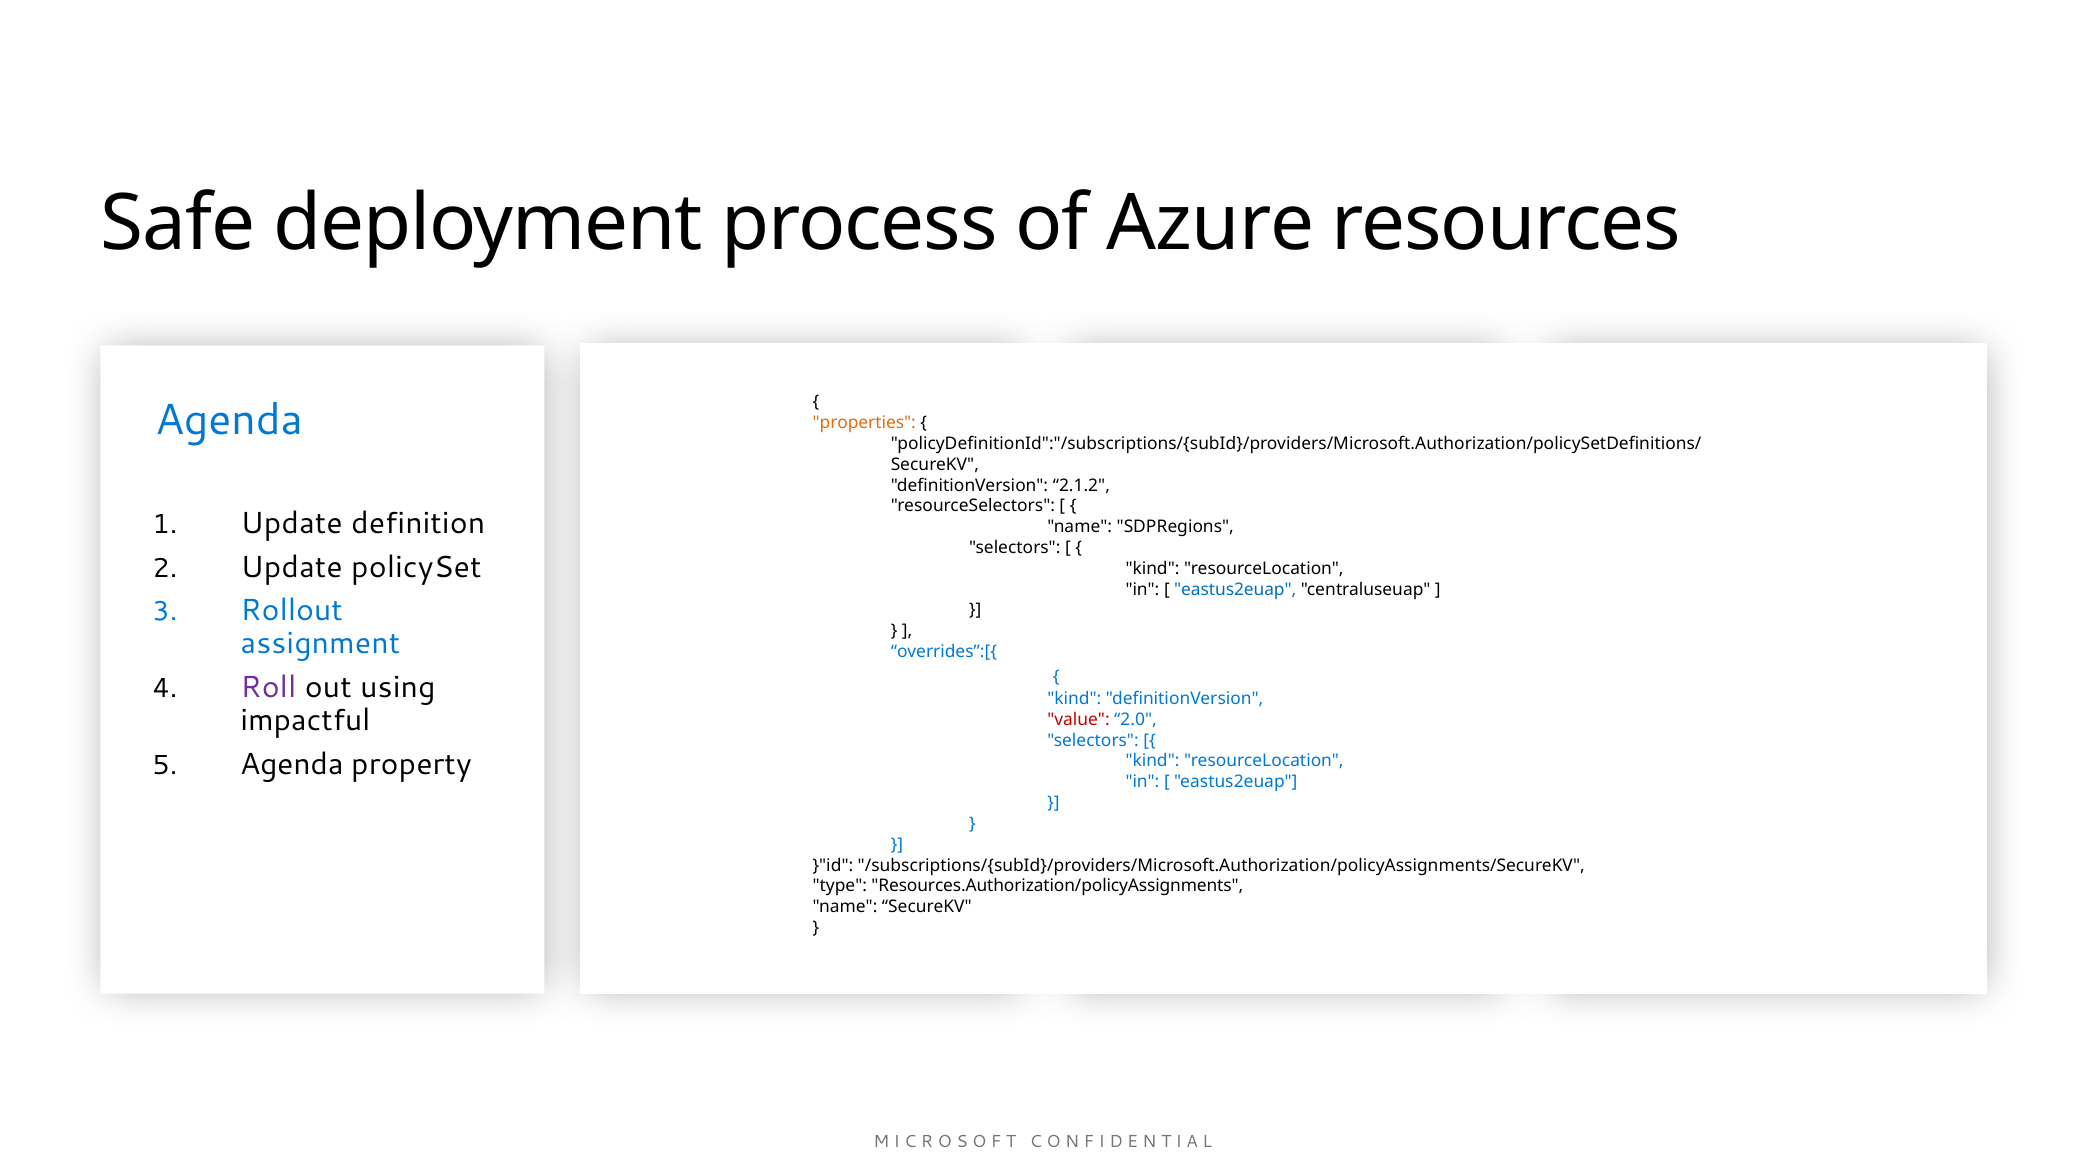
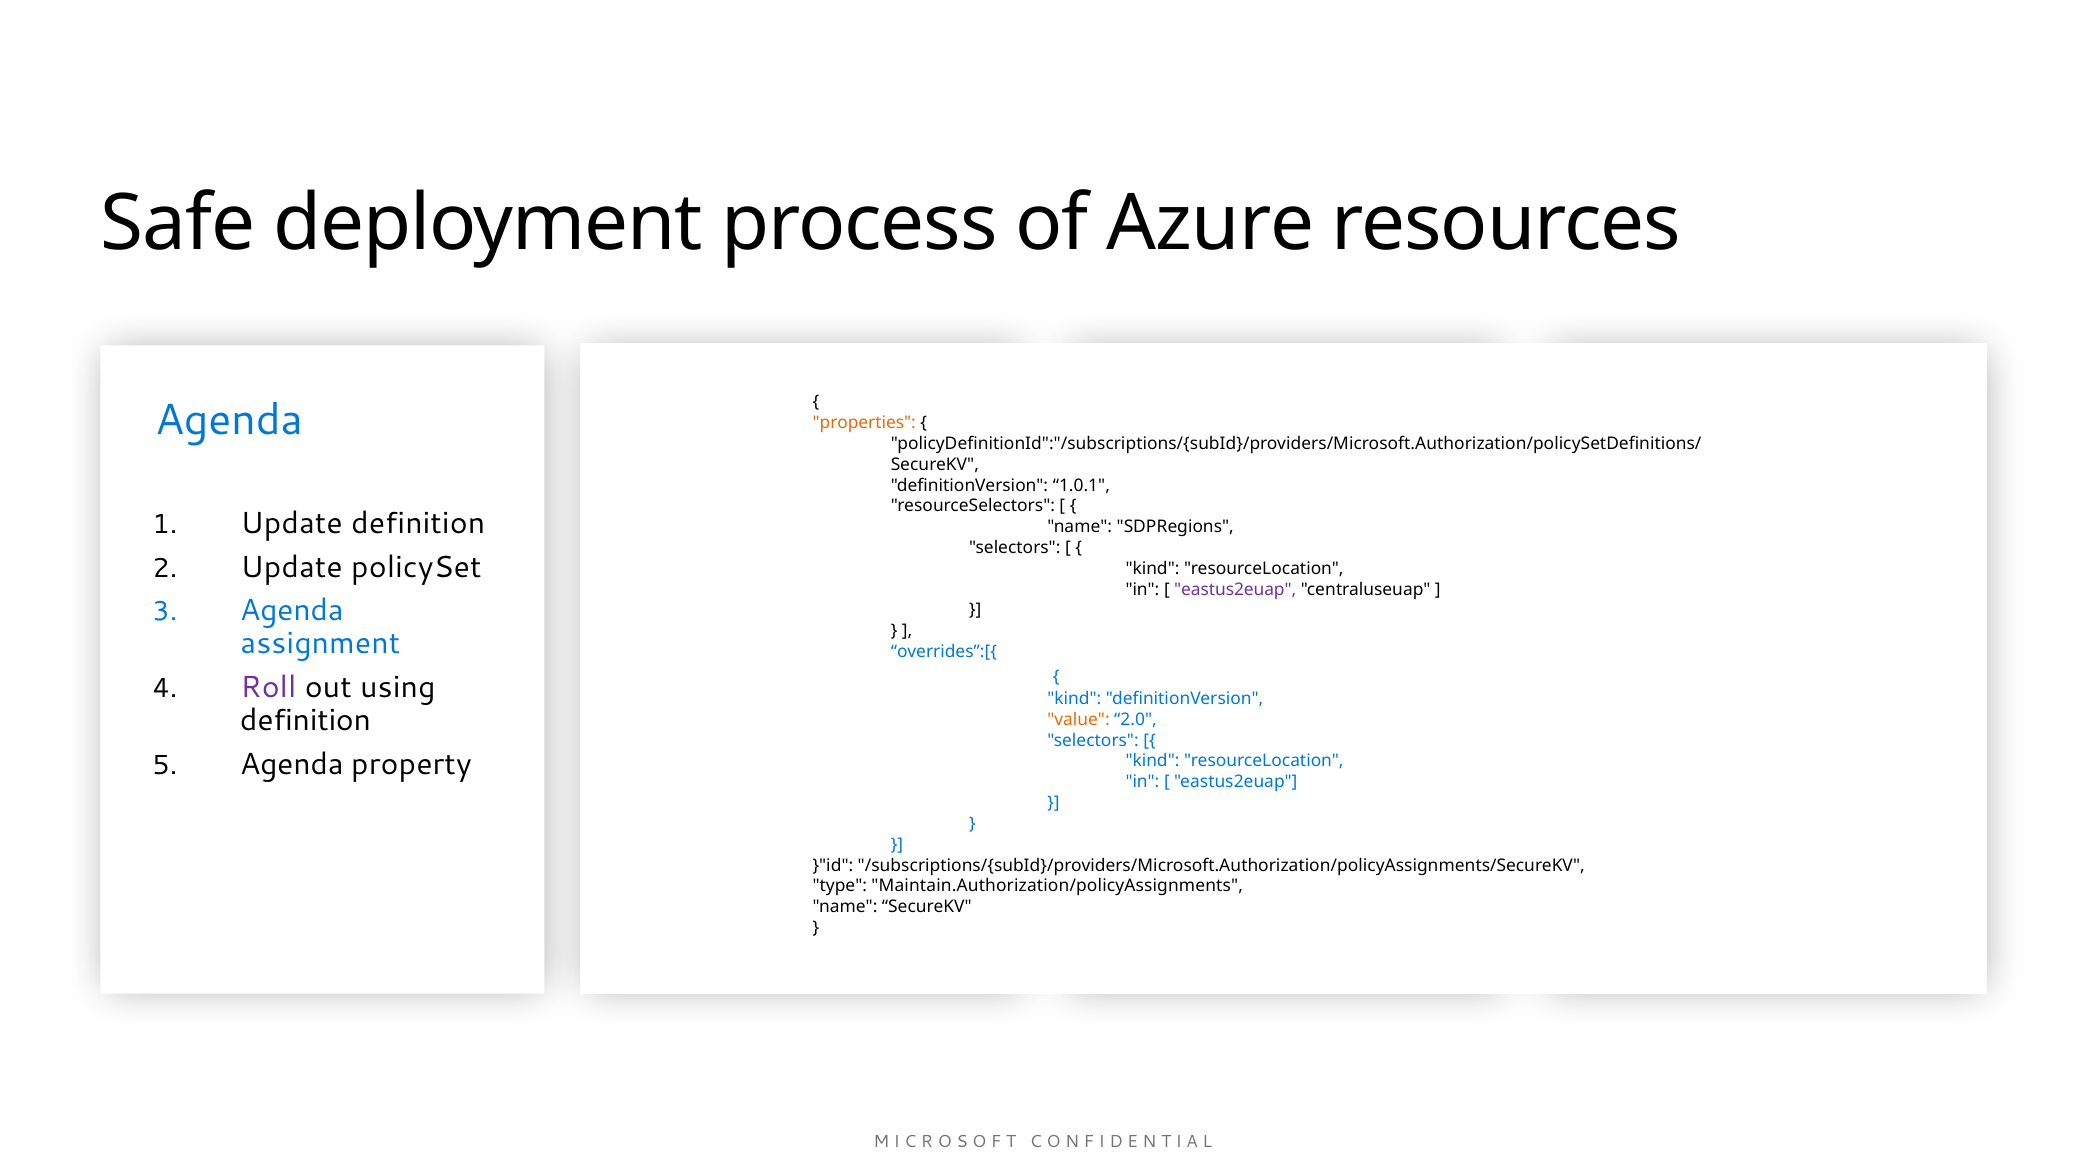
2.1.2: 2.1.2 -> 1.0.1 (1081, 486)
eastus2euap colour: blue -> purple (1235, 590)
Rollout: Rollout -> Agenda (292, 611)
impactful: impactful -> definition (306, 721)
value colour: red -> orange (1079, 720)
Resources.Authorization/policyAssignments: Resources.Authorization/policyAssignments -> Maintain.Authorization/policyAssignments (1057, 886)
